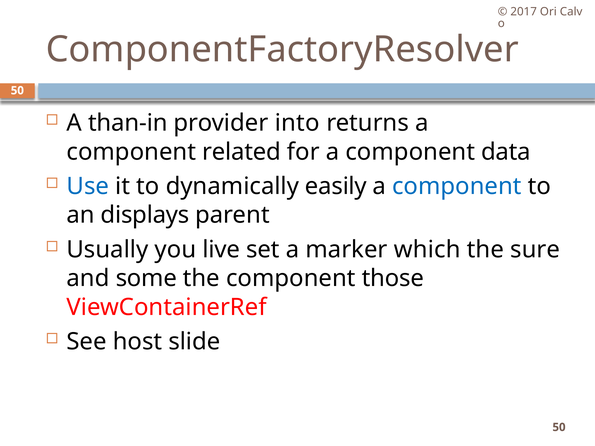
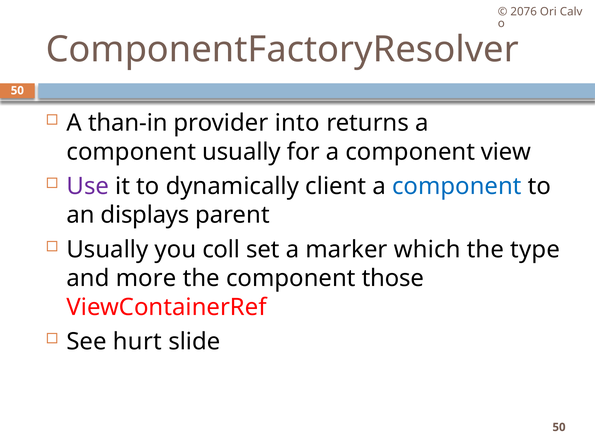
2017: 2017 -> 2076 (524, 12)
component related: related -> usually (242, 152)
data: data -> view (506, 152)
Use colour: blue -> purple (88, 186)
easily: easily -> client (336, 186)
live: live -> coll (221, 250)
sure: sure -> type (535, 250)
some: some -> more (146, 279)
host: host -> hurt (137, 342)
